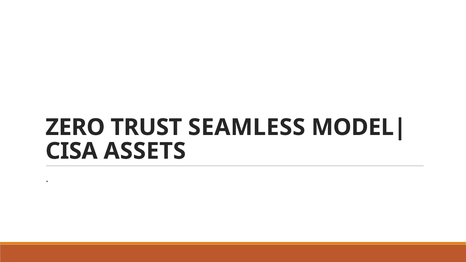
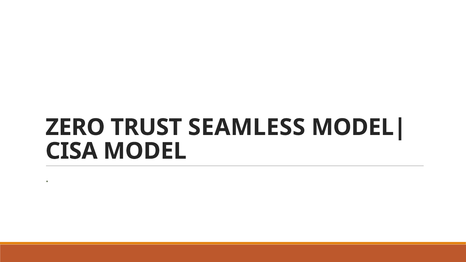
ASSETS: ASSETS -> MODEL (145, 151)
